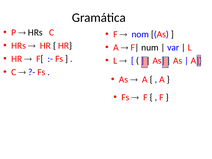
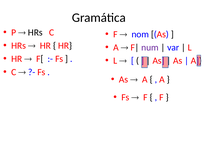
num colour: black -> purple (150, 48)
